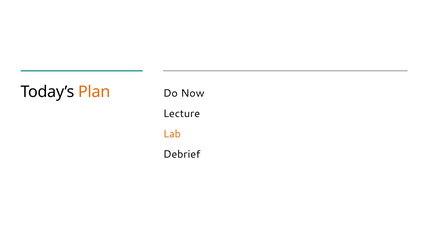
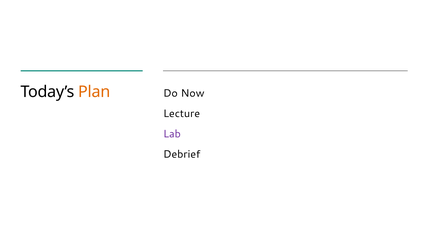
Lab colour: orange -> purple (172, 134)
